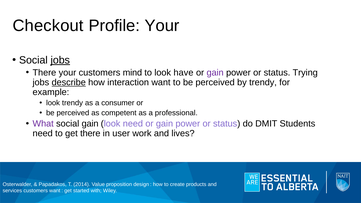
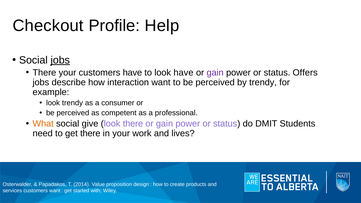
Profile Your: Your -> Help (162, 26)
customers mind: mind -> have (132, 73)
Trying: Trying -> Offers (305, 73)
describe underline: present -> none (69, 82)
What colour: purple -> orange (43, 124)
social gain: gain -> give (90, 124)
look need: need -> there (133, 124)
in user: user -> your (121, 133)
